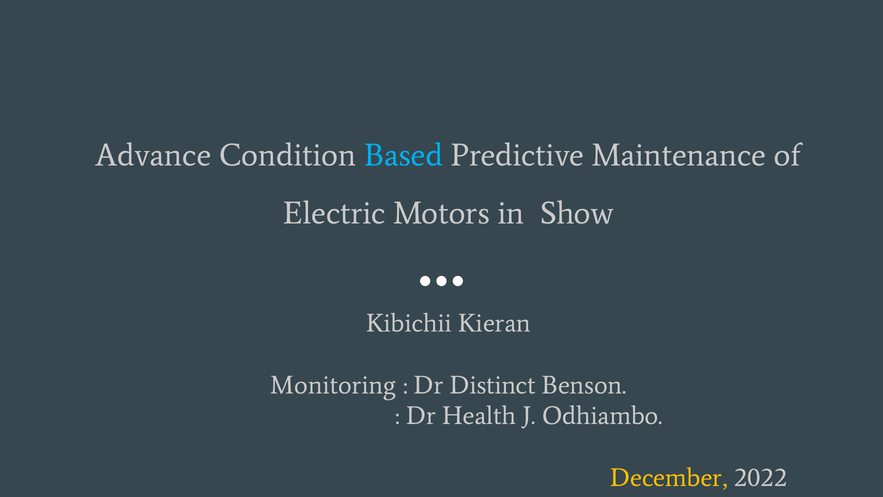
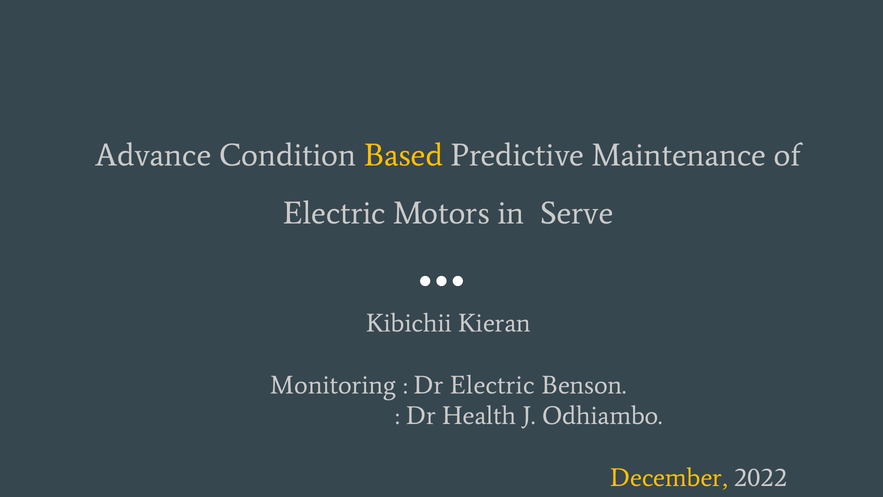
Based colour: light blue -> yellow (404, 155)
Show: Show -> Serve (577, 213)
Dr Distinct: Distinct -> Electric (493, 385)
